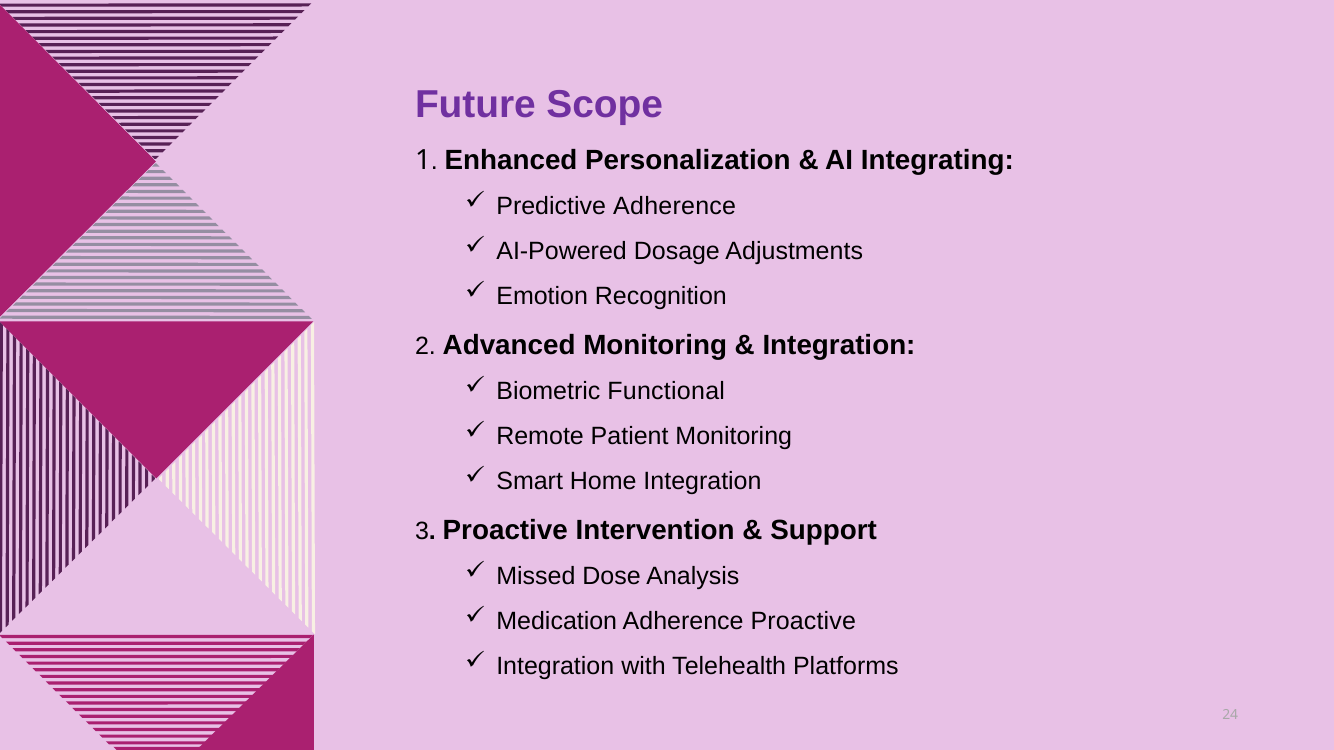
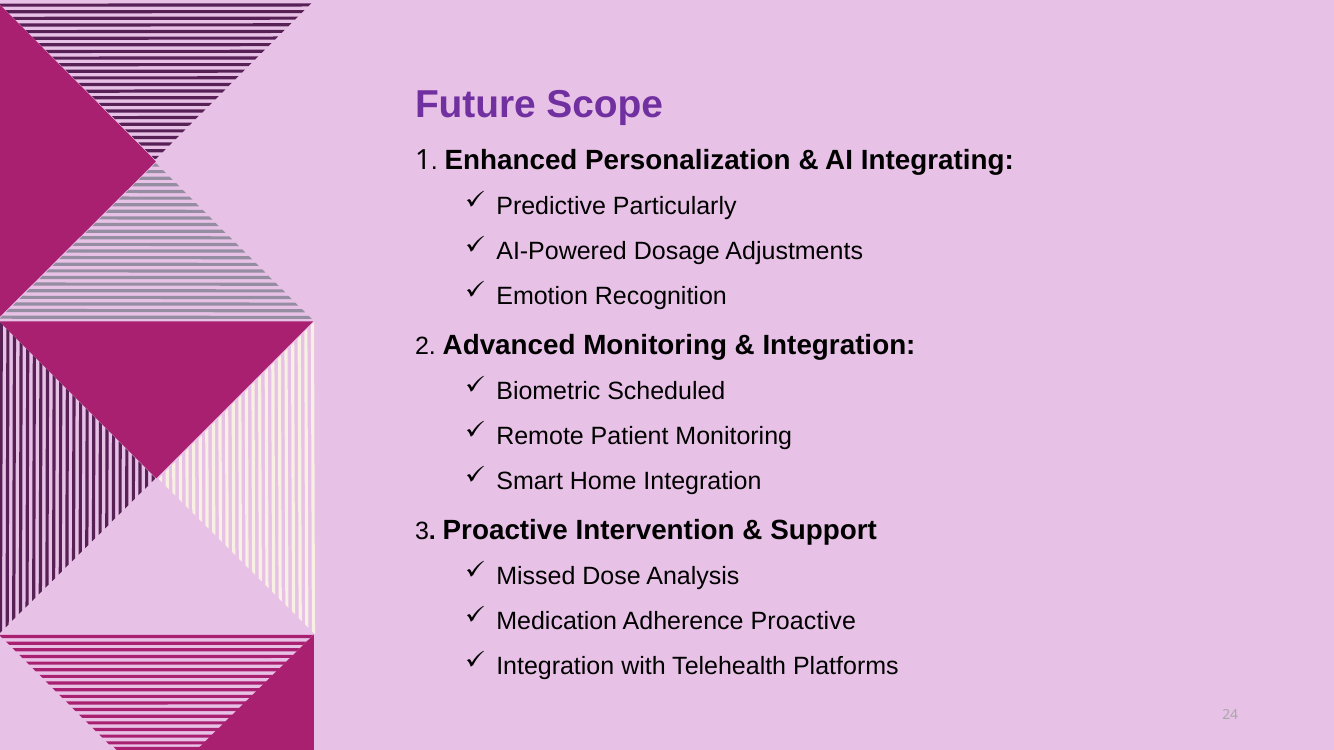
Predictive Adherence: Adherence -> Particularly (675, 207)
Functional: Functional -> Scheduled (666, 392)
